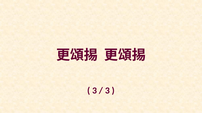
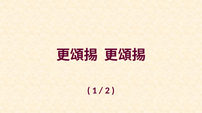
3: 3 -> 1 (95, 91)
3: 3 -> 2 (107, 91)
